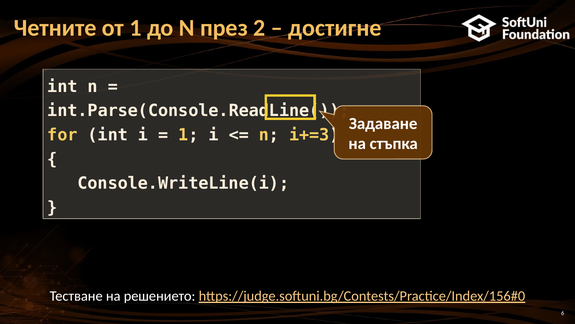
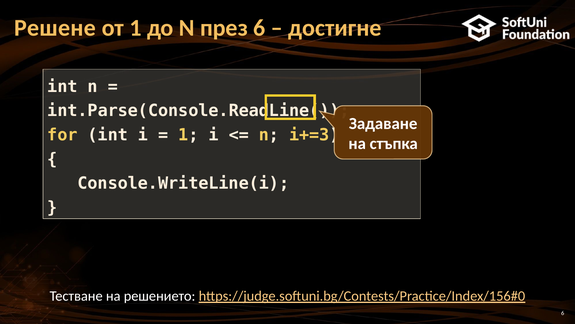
Четните: Четните -> Решене (55, 28)
през 2: 2 -> 6 (259, 28)
